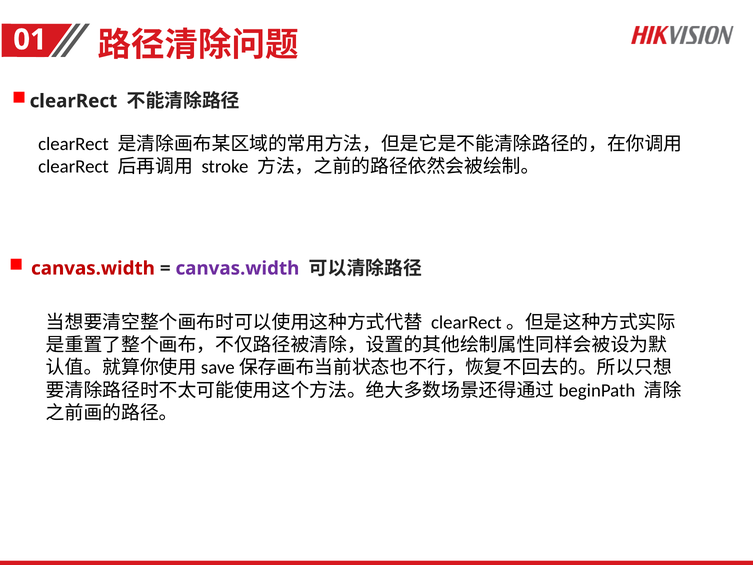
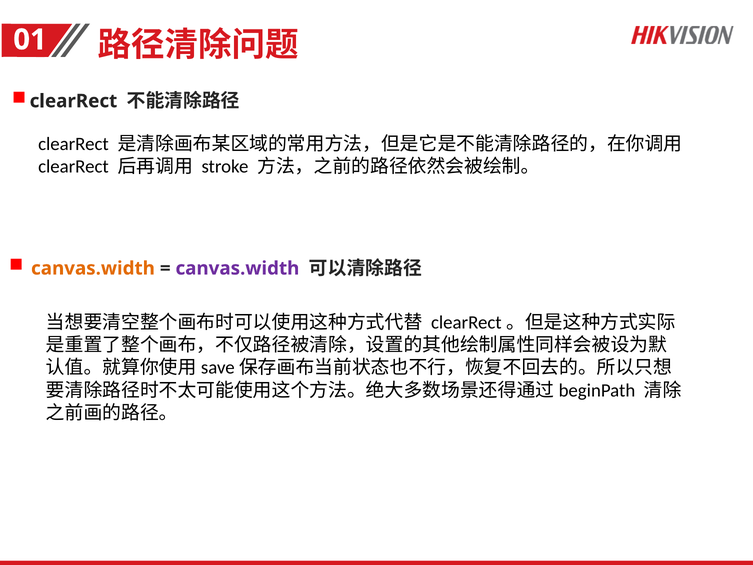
canvas.width colour: red -> orange (93, 268)
